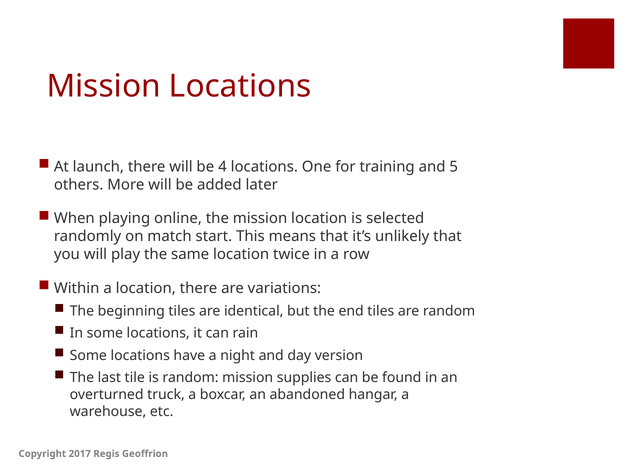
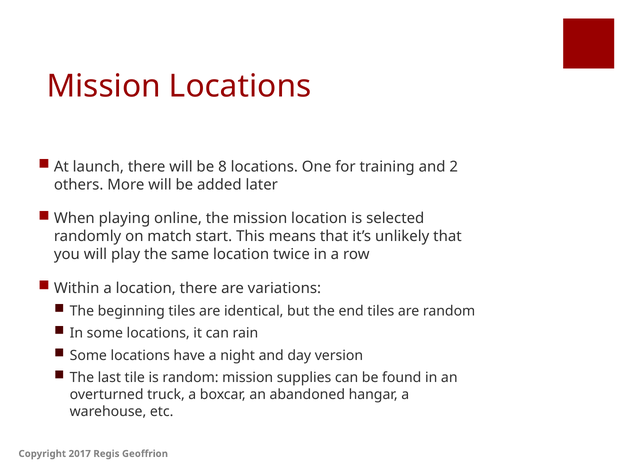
4: 4 -> 8 (222, 166)
5: 5 -> 2 (454, 166)
